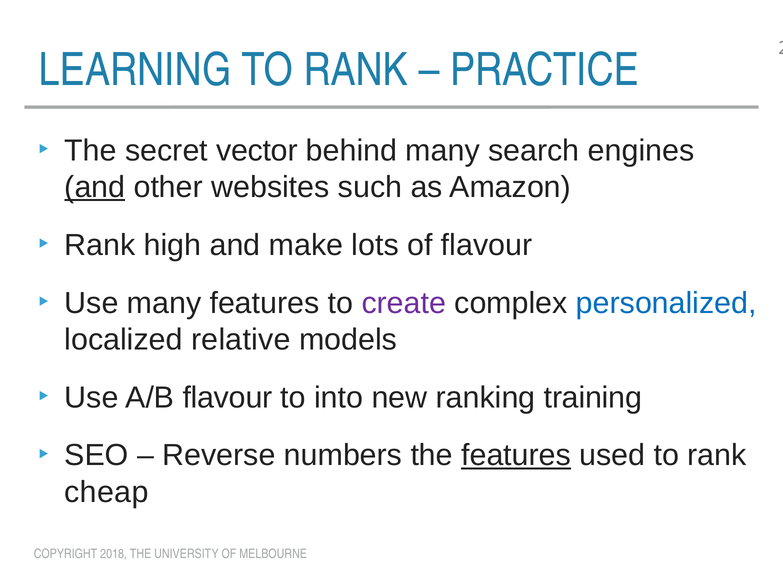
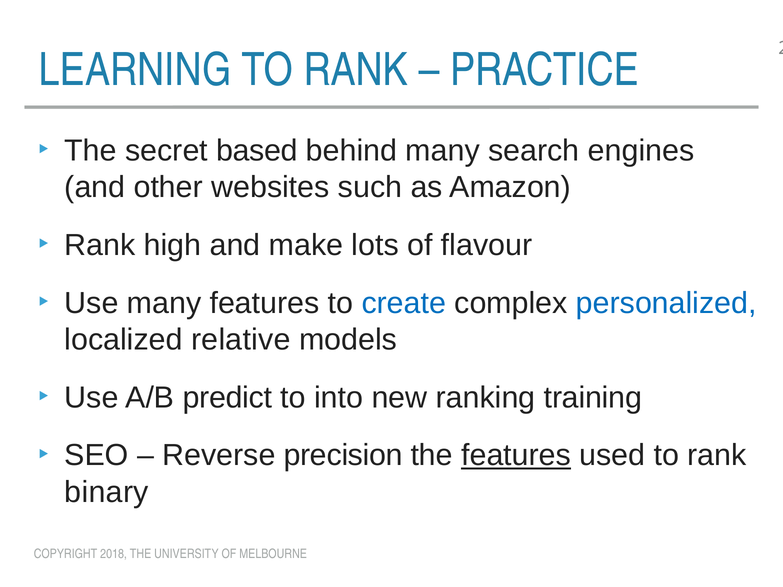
vector: vector -> based (257, 151)
and underline: present -> none (95, 187)
create colour: purple -> blue (404, 303)
A/B flavour: flavour -> predict (227, 398)
numbers: numbers -> precision (343, 456)
cheap: cheap -> binary (107, 492)
